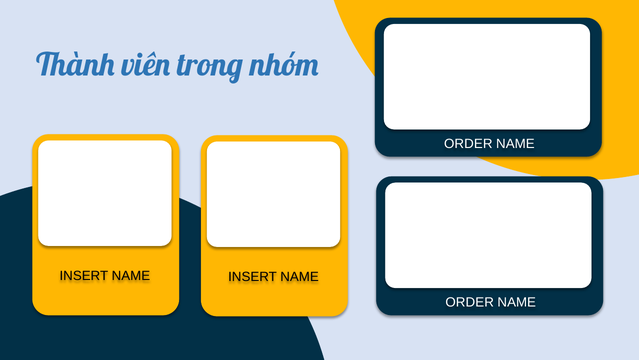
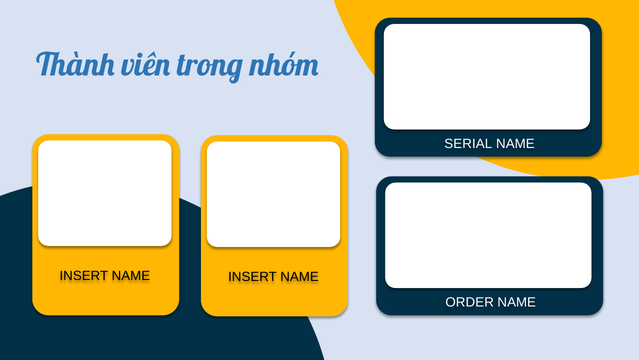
ORDER: ORDER -> SERIAL (468, 144)
